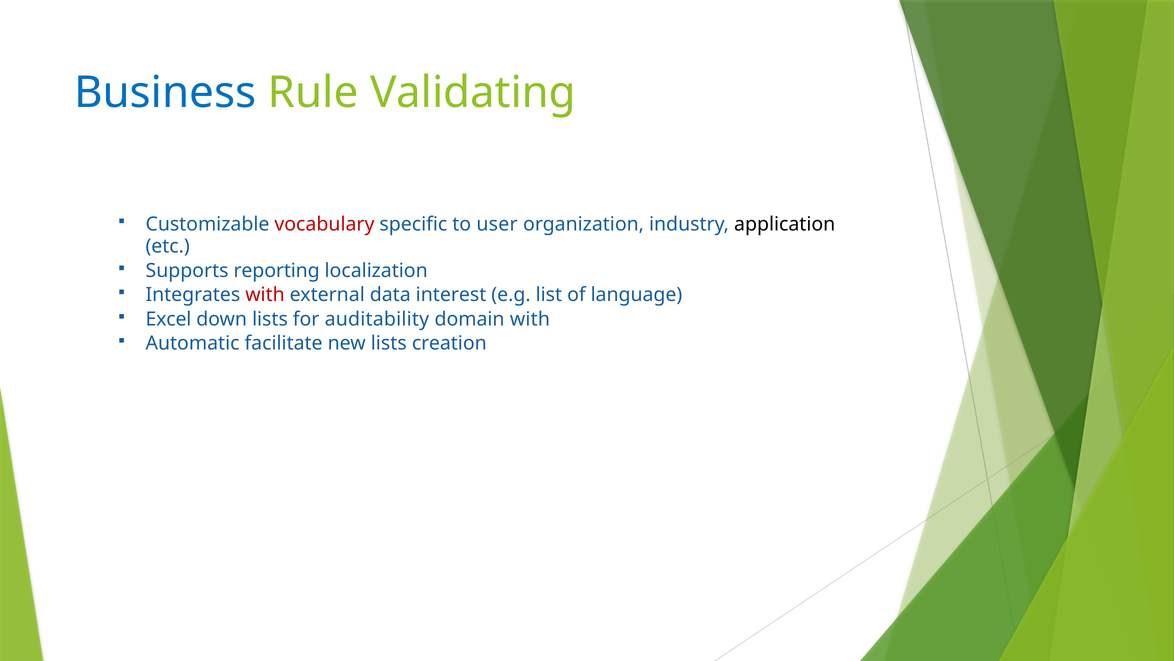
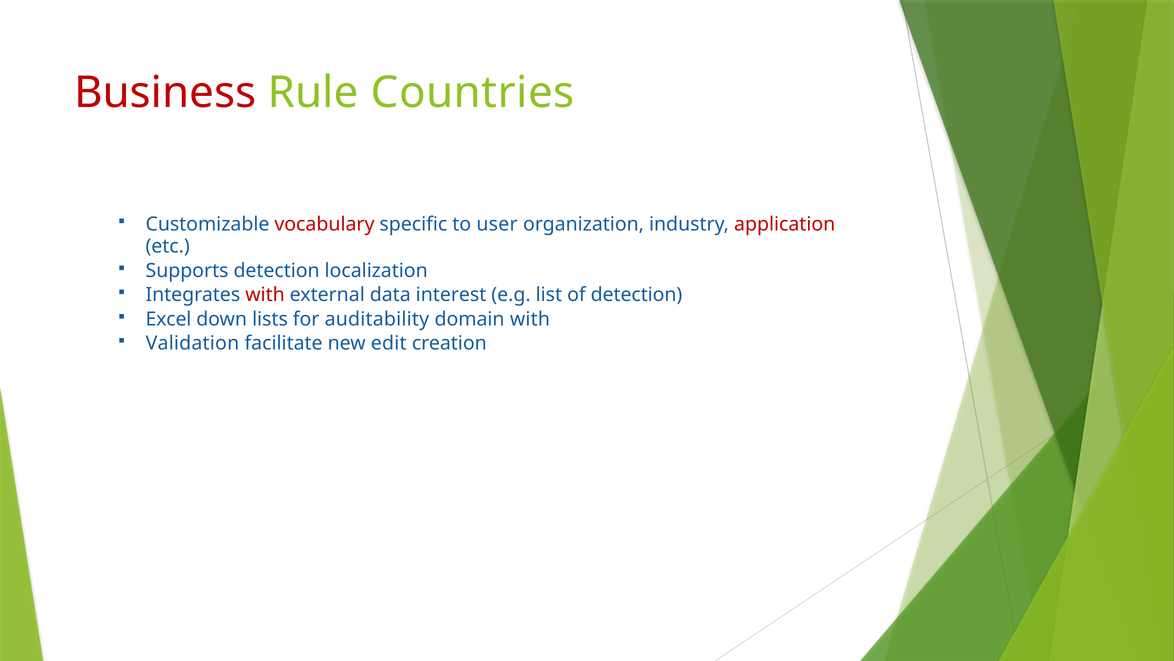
Business colour: blue -> red (165, 93)
Validating: Validating -> Countries (473, 93)
application colour: black -> red (785, 224)
Supports reporting: reporting -> detection (277, 270)
of language: language -> detection (636, 295)
Automatic: Automatic -> Validation (192, 343)
new lists: lists -> edit (389, 343)
